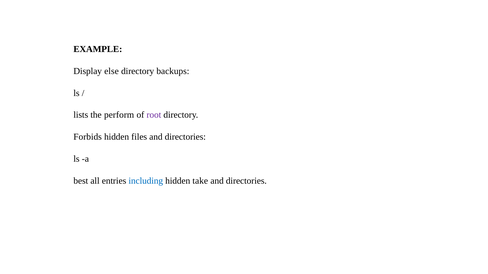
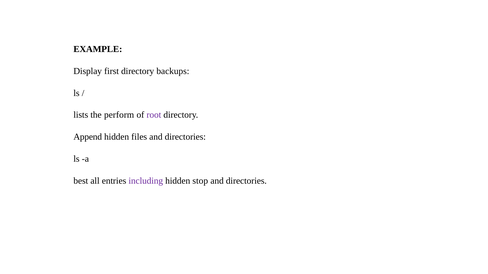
else: else -> first (112, 71)
Forbids: Forbids -> Append (88, 137)
including colour: blue -> purple (146, 181)
take: take -> stop (200, 181)
